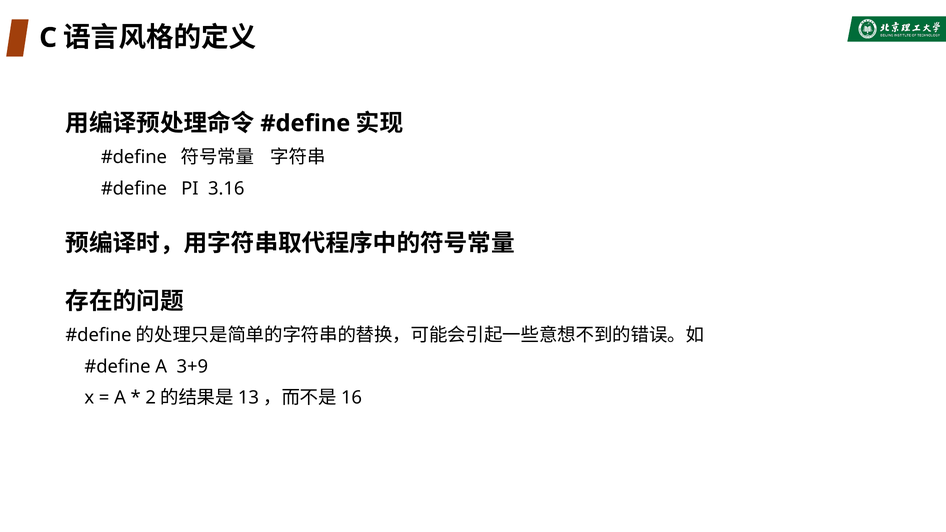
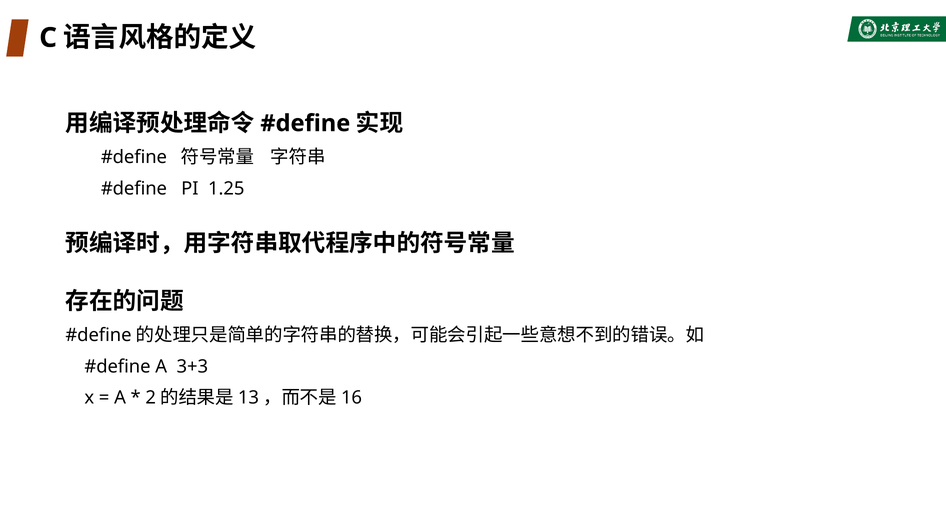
3.16: 3.16 -> 1.25 (226, 189)
3+9: 3+9 -> 3+3 (192, 367)
